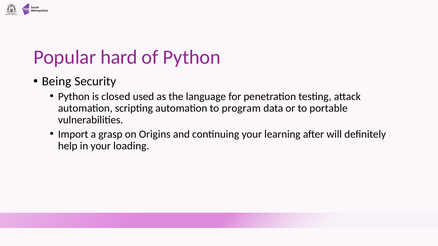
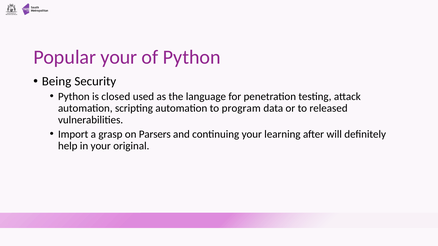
Popular hard: hard -> your (119, 57)
portable: portable -> released (329, 108)
Origins: Origins -> Parsers (155, 134)
loading: loading -> original (131, 146)
